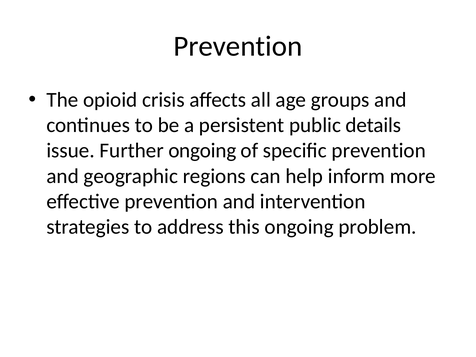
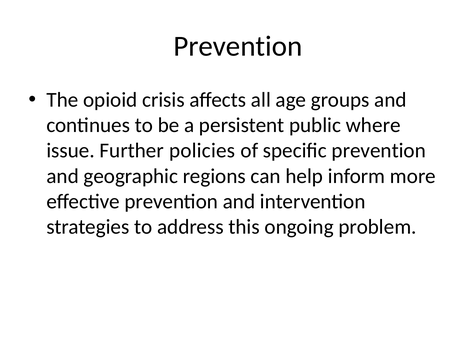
details: details -> where (373, 125)
Further ongoing: ongoing -> policies (202, 151)
